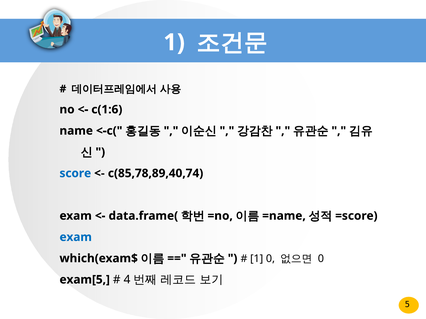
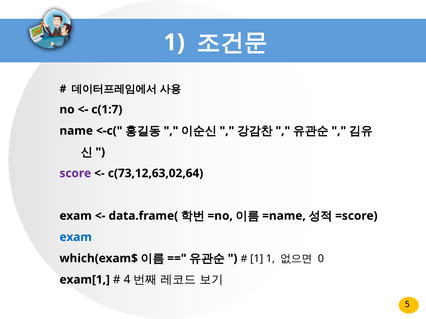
c(1:6: c(1:6 -> c(1:7 (107, 110)
score colour: blue -> purple (75, 174)
c(85,78,89,40,74: c(85,78,89,40,74 -> c(73,12,63,02,64 (156, 174)
1 0: 0 -> 1 (270, 259)
exam[5: exam[5 -> exam[1 (85, 280)
